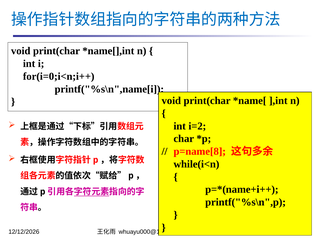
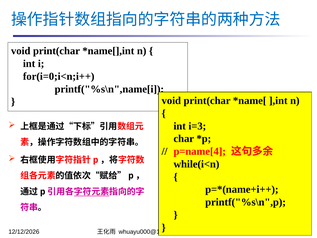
i=2: i=2 -> i=3 (197, 126)
p=name[8: p=name[8 -> p=name[4 (200, 151)
